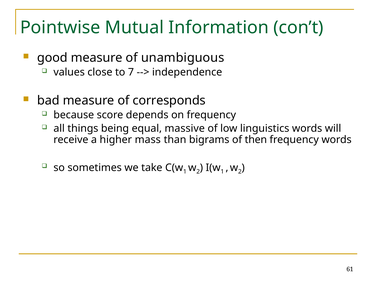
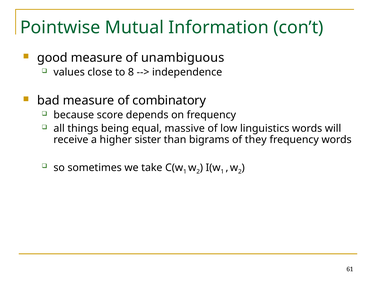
7: 7 -> 8 (131, 72)
corresponds: corresponds -> combinatory (169, 101)
mass: mass -> sister (148, 140)
then: then -> they (256, 140)
